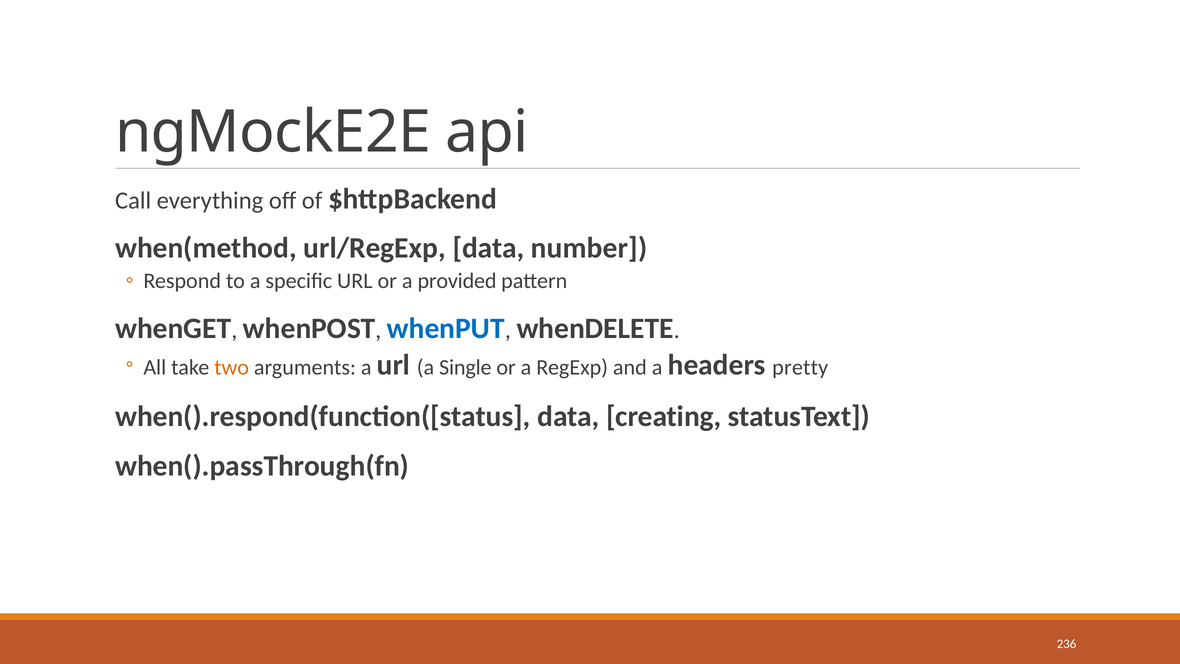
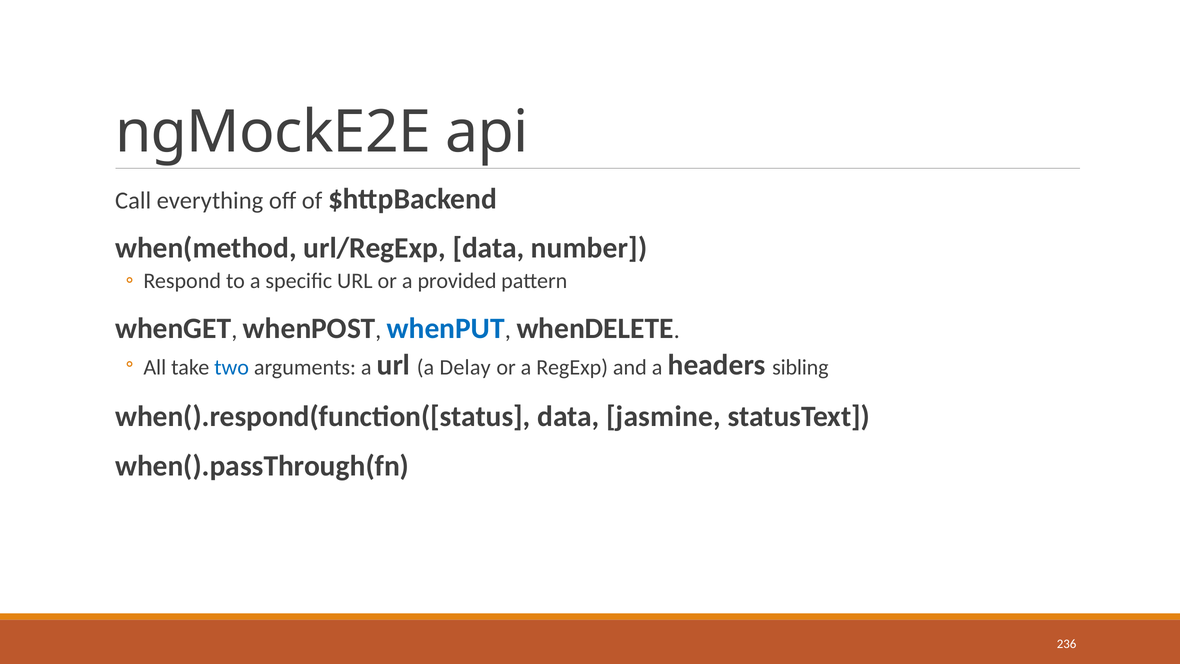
two colour: orange -> blue (232, 367)
Single: Single -> Delay (465, 367)
pretty: pretty -> sibling (800, 367)
creating: creating -> jasmine (663, 417)
